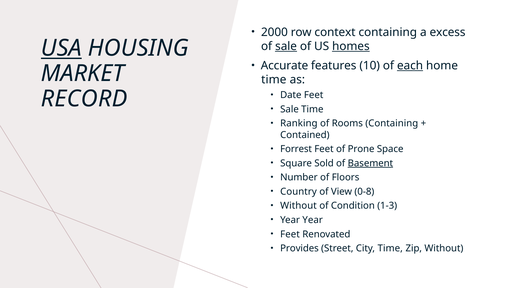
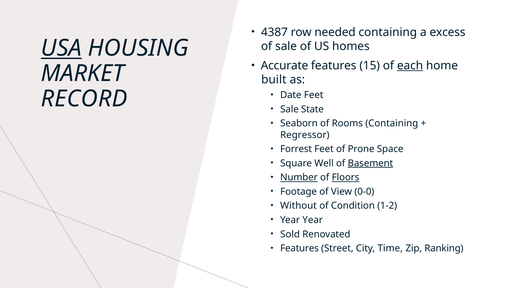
2000: 2000 -> 4387 (274, 32)
context: context -> needed (335, 32)
sale underline: present -> none (286, 46)
homes underline: present -> none (351, 46)
10: 10 -> 15 (370, 66)
time: time -> built (274, 80)
Sale Time: Time -> State (312, 109)
Ranking: Ranking -> Seaborn (299, 123)
Contained: Contained -> Regressor (305, 135)
Sold: Sold -> Well (324, 163)
Number underline: none -> present (299, 177)
Floors underline: none -> present (346, 177)
Country: Country -> Footage (299, 192)
0-8: 0-8 -> 0-0 (364, 192)
1-3: 1-3 -> 1-2 (387, 206)
Feet: Feet -> Sold (290, 234)
Provides: Provides -> Features (300, 248)
Zip Without: Without -> Ranking (444, 248)
